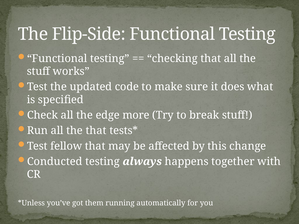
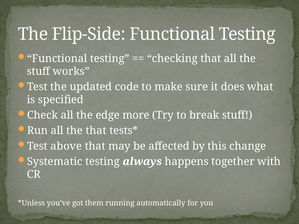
fellow: fellow -> above (66, 146)
Conducted: Conducted -> Systematic (55, 162)
